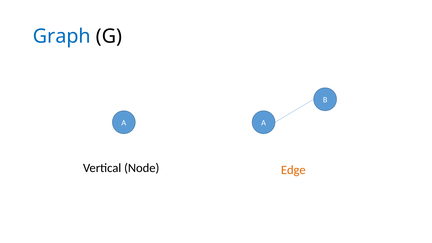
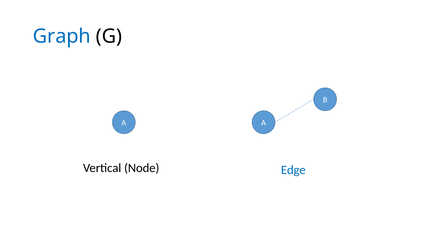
Edge colour: orange -> blue (293, 170)
